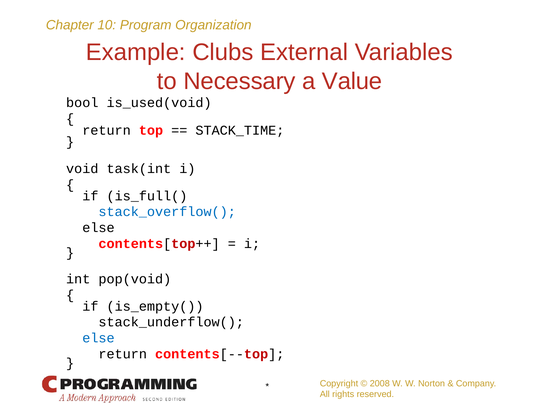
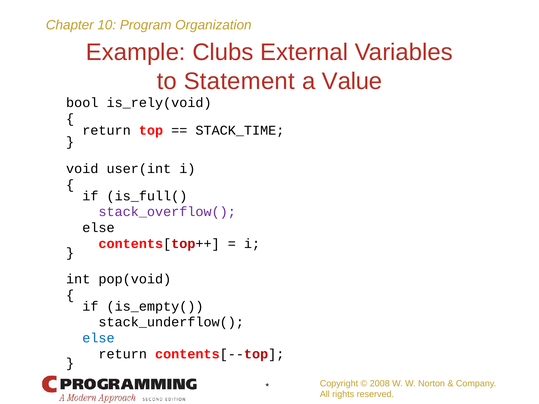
Necessary: Necessary -> Statement (239, 81)
is_used(void: is_used(void -> is_rely(void (159, 103)
task(int: task(int -> user(int (139, 169)
stack_overflow( colour: blue -> purple (167, 212)
